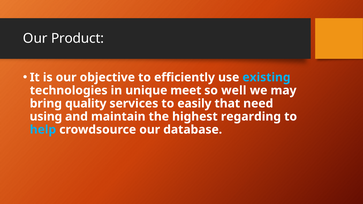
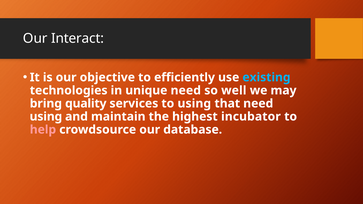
Product: Product -> Interact (78, 38)
unique meet: meet -> need (186, 90)
to easily: easily -> using (194, 104)
regarding: regarding -> incubator (251, 117)
help colour: light blue -> pink (43, 130)
